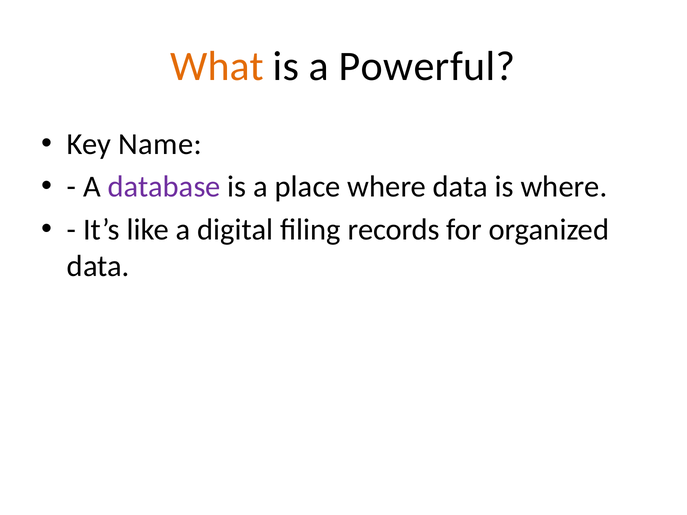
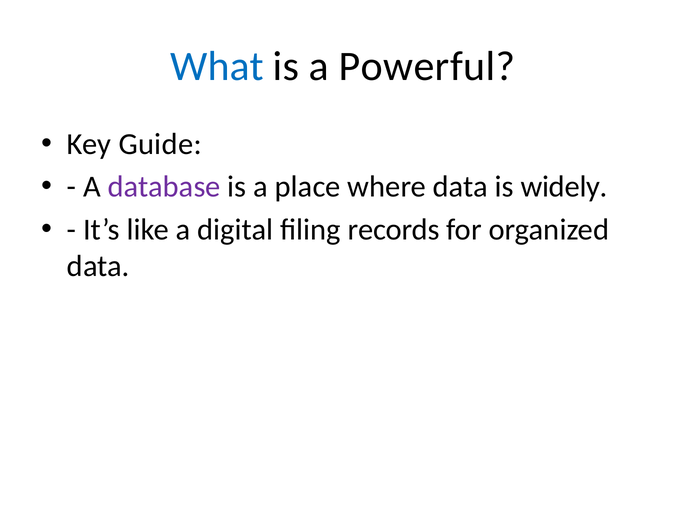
What colour: orange -> blue (217, 67)
Name: Name -> Guide (160, 144)
is where: where -> widely (564, 187)
